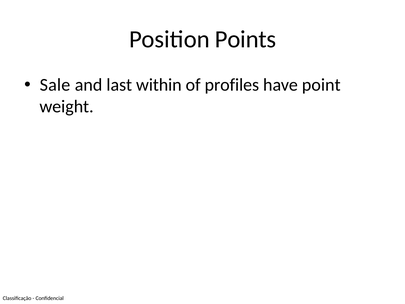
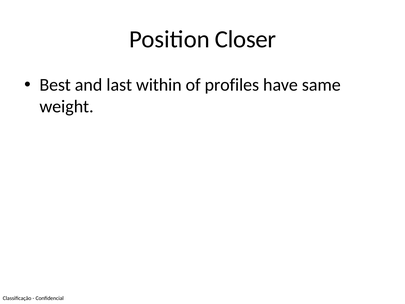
Points: Points -> Closer (246, 39)
Sale: Sale -> Best (55, 85)
point: point -> same (321, 85)
